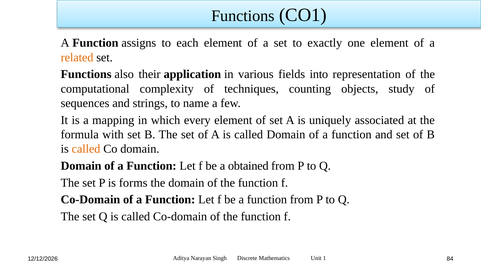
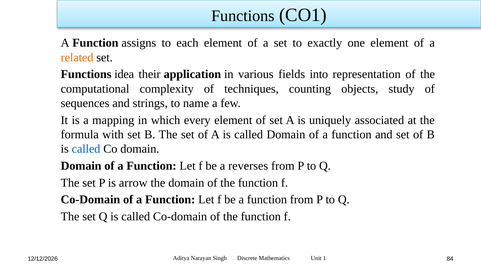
also: also -> idea (124, 74)
called colour: orange -> blue (86, 149)
obtained: obtained -> reverses (248, 166)
forms: forms -> arrow (133, 182)
